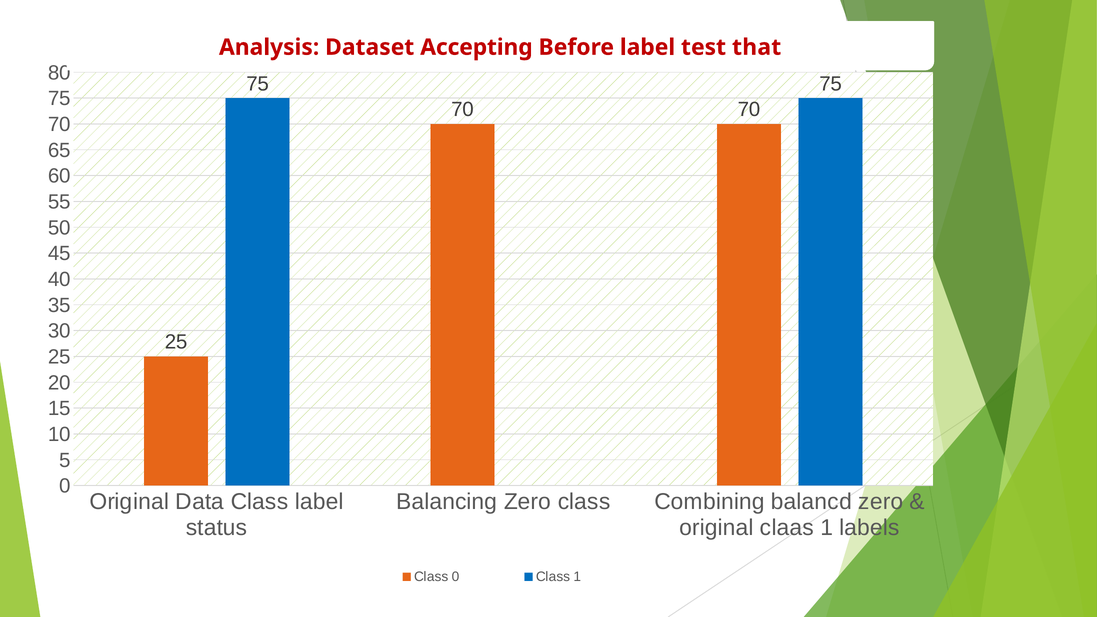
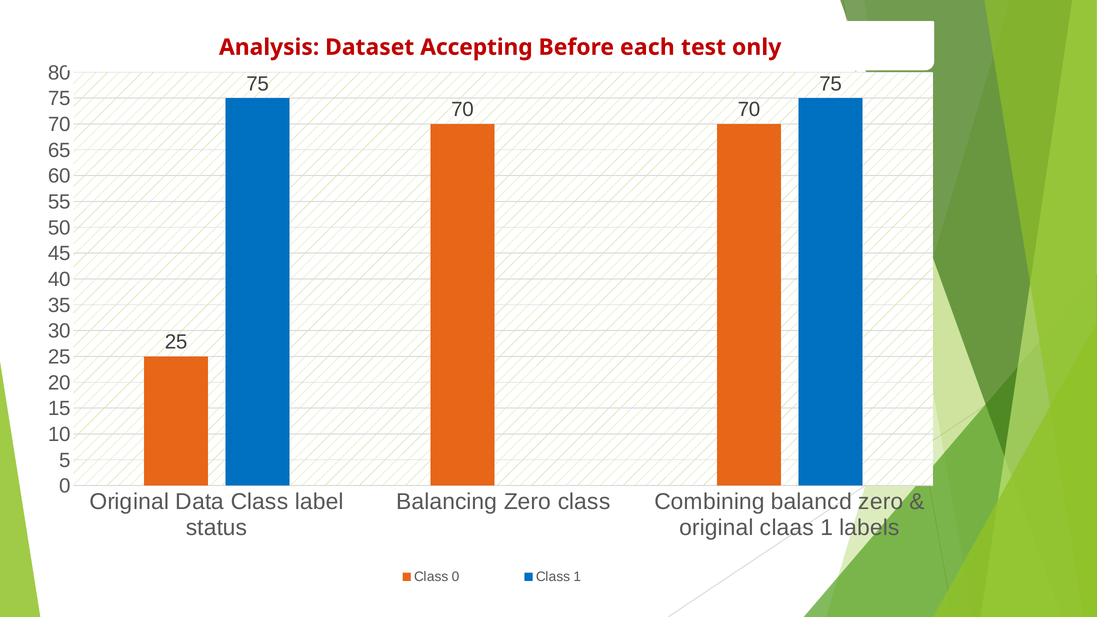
Before label: label -> each (647, 47)
that: that -> only (757, 47)
